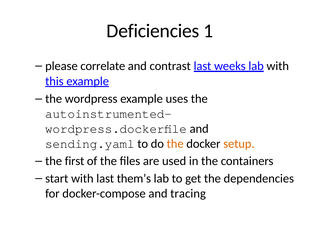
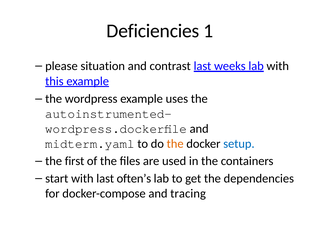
correlate: correlate -> situation (103, 66)
sending.yaml: sending.yaml -> midterm.yaml (90, 144)
setup colour: orange -> blue (239, 144)
them’s: them’s -> often’s (134, 179)
